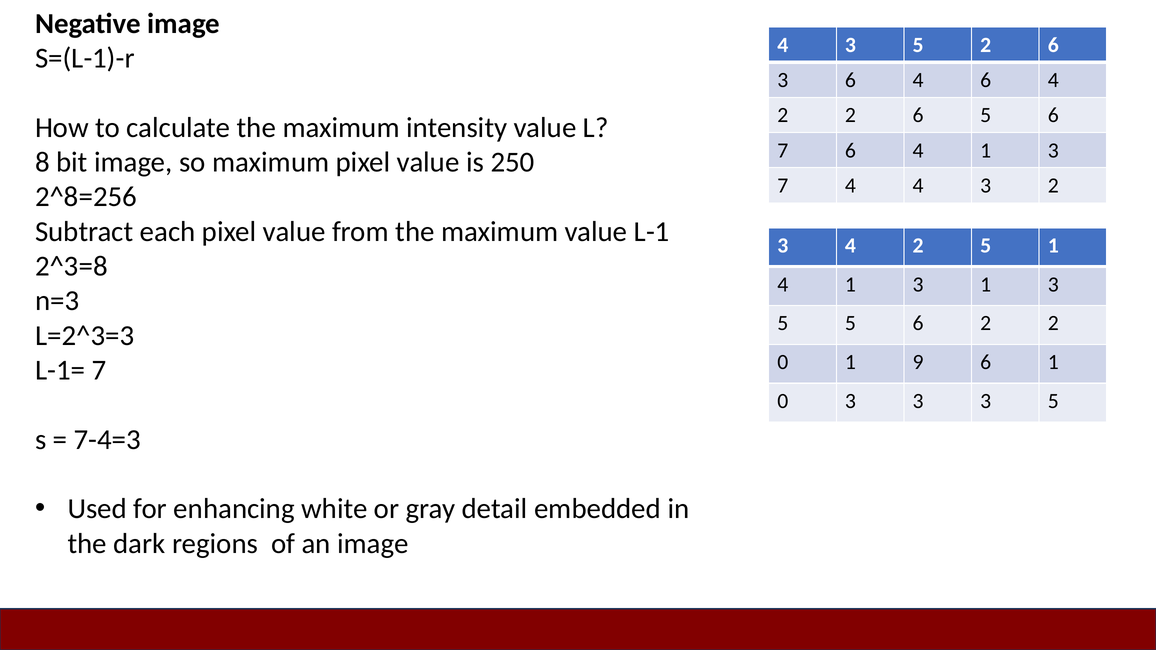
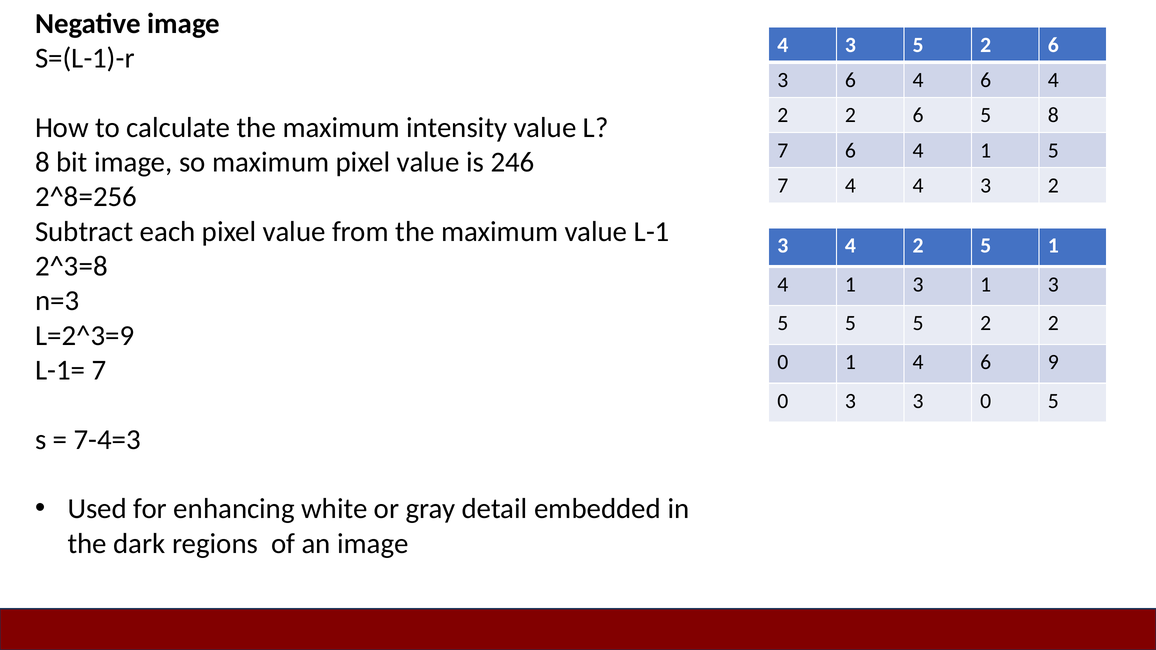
6 5 6: 6 -> 8 (1053, 115)
6 4 1 3: 3 -> 5 (1053, 150)
250: 250 -> 246 (512, 162)
5 5 6: 6 -> 5 (918, 323)
L=2^3=3: L=2^3=3 -> L=2^3=9 (85, 336)
0 1 9: 9 -> 4 (918, 362)
6 1: 1 -> 9 (1053, 362)
3 3 3: 3 -> 0 (986, 401)
